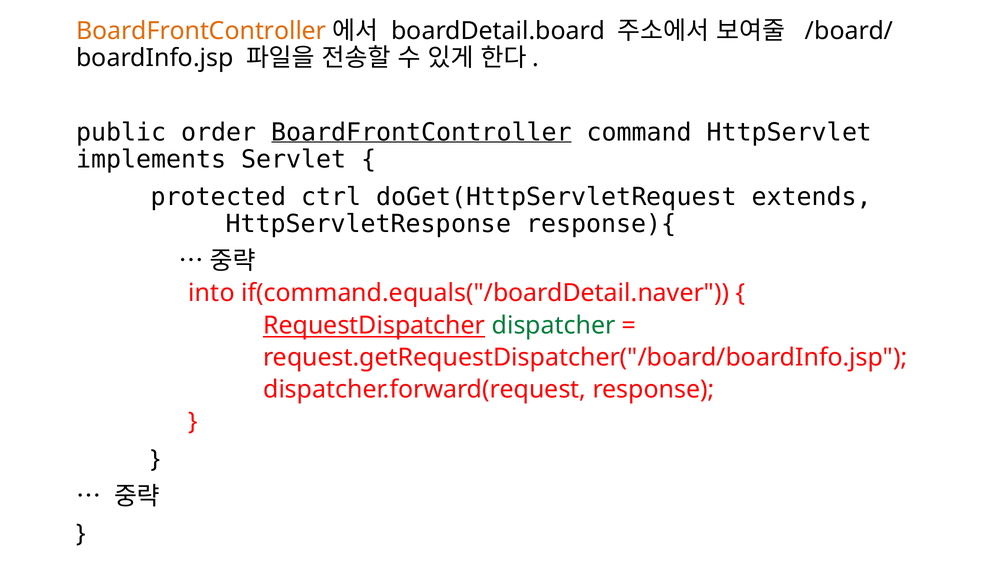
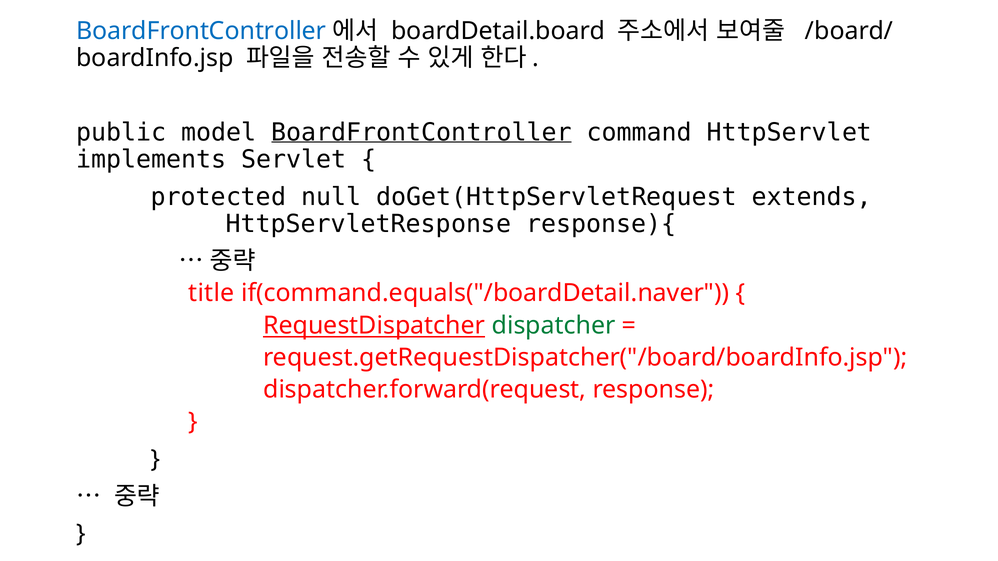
BoardFrontController colour: orange -> blue (201, 31)
order: order -> model (219, 133)
ctrl: ctrl -> null (331, 197)
into: into -> title (211, 293)
